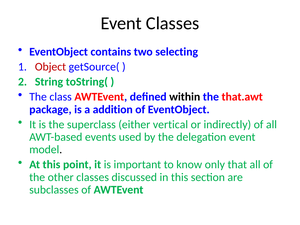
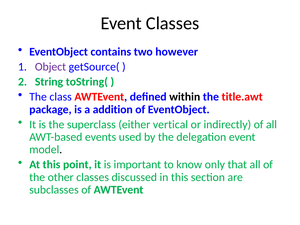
selecting: selecting -> however (177, 52)
Object colour: red -> purple (50, 67)
that.awt: that.awt -> title.awt (242, 97)
